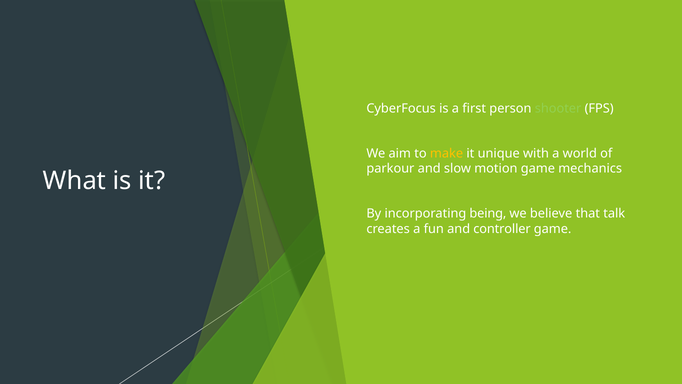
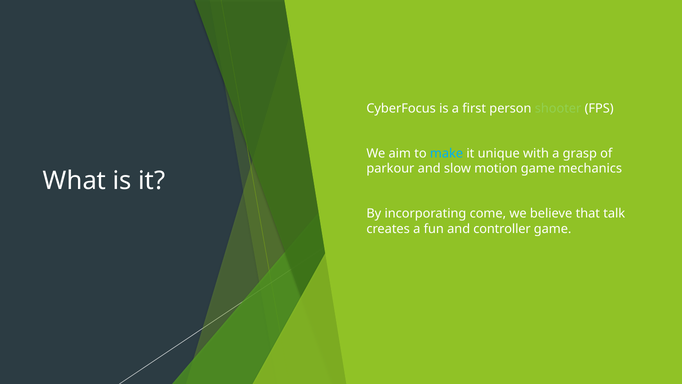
make colour: yellow -> light blue (447, 153)
world: world -> grasp (580, 153)
being: being -> come (488, 213)
